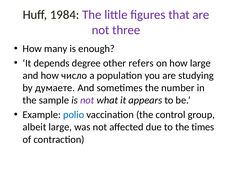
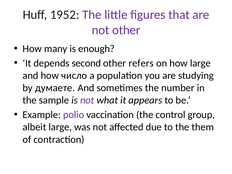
1984: 1984 -> 1952 (65, 15)
not three: three -> other (126, 30)
degree: degree -> second (86, 63)
polio colour: blue -> purple (74, 115)
times: times -> them (203, 127)
